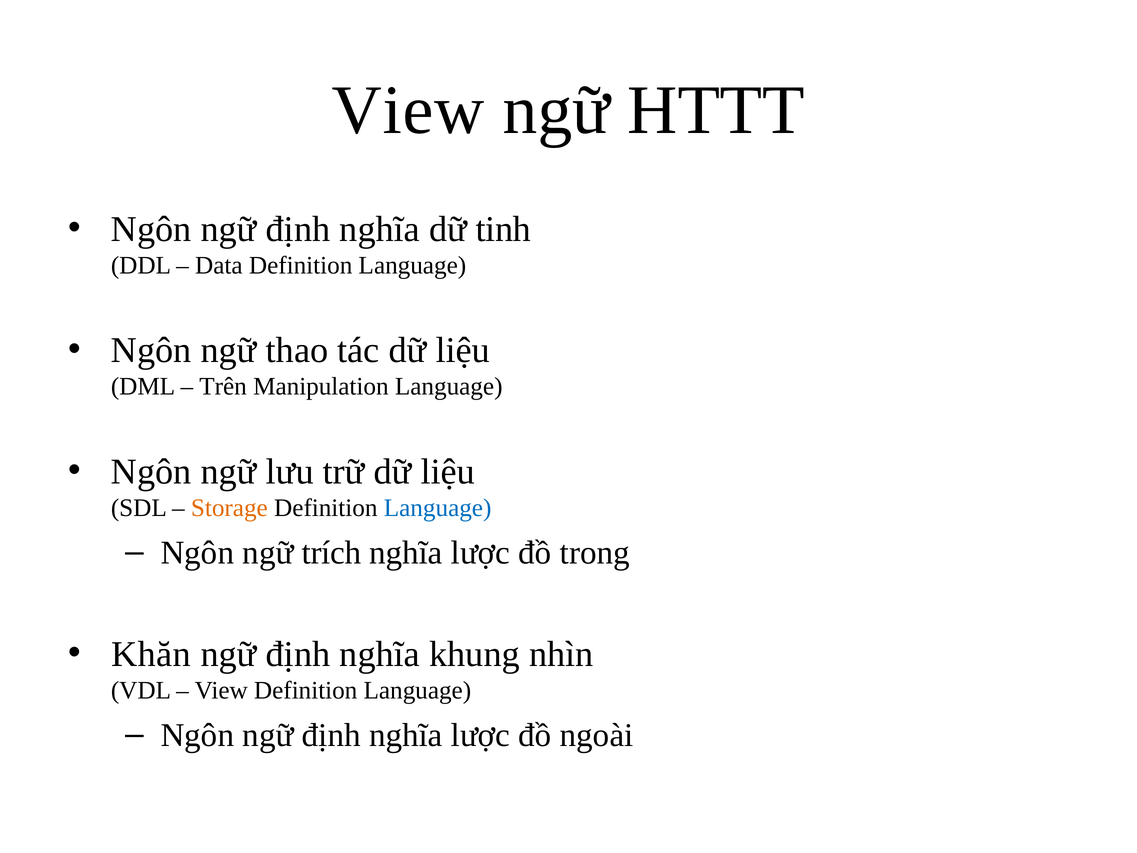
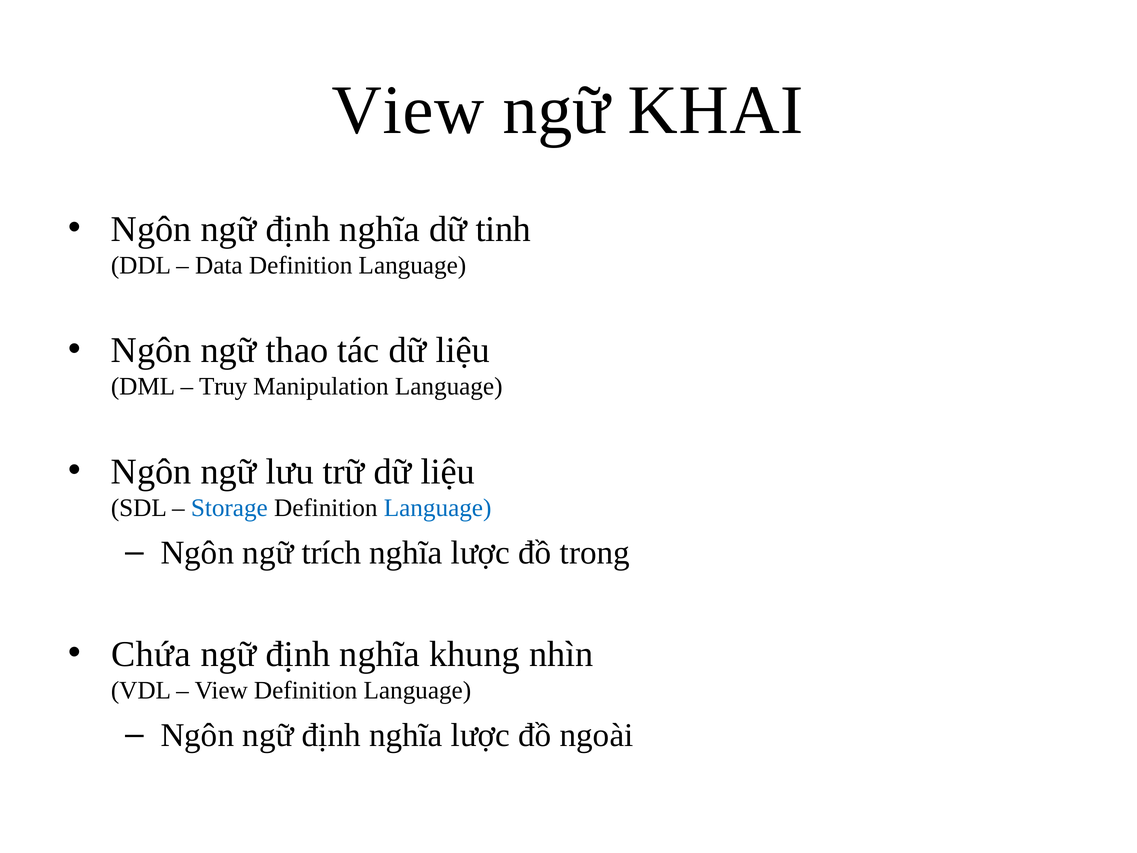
HTTT: HTTT -> KHAI (716, 110)
Trên: Trên -> Truy (223, 386)
Storage colour: orange -> blue (229, 508)
Khăn: Khăn -> Chứa (151, 654)
